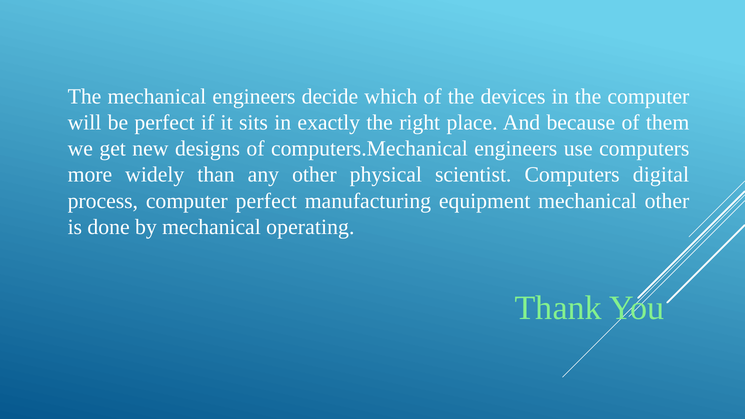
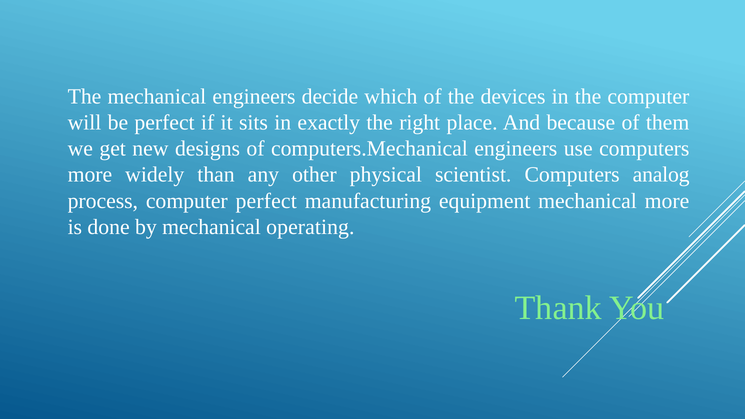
digital: digital -> analog (661, 175)
mechanical other: other -> more (667, 201)
